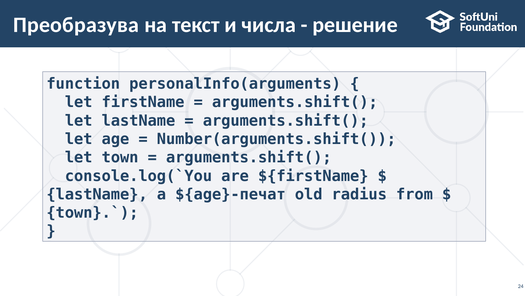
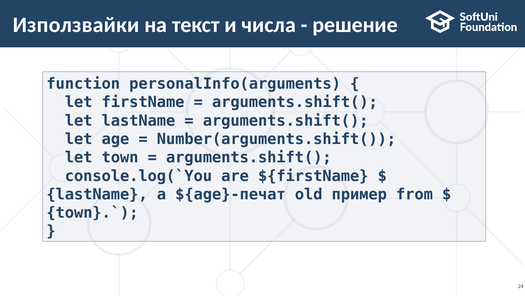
Преобразува: Преобразува -> Използвайки (76, 25)
radius: radius -> пример (359, 194)
